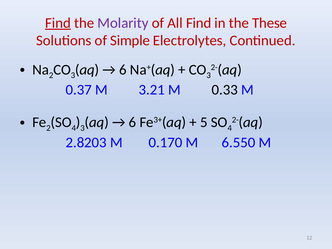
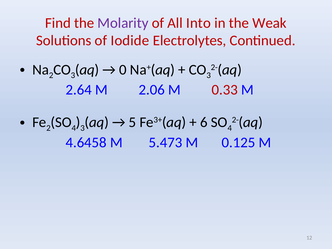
Find underline: present -> none (58, 23)
All Find: Find -> Into (199, 23)
These: These -> Weak (270, 23)
Simple: Simple -> Iodide (130, 41)
6: 6 -> 0 (123, 70)
0.37: 0.37 -> 2.64 (79, 90)
3.21: 3.21 -> 2.06 (152, 90)
0.33 colour: black -> red (225, 90)
6: 6 -> 5 (132, 122)
5: 5 -> 6 (204, 122)
2.8203: 2.8203 -> 4.6458 (86, 142)
0.170: 0.170 -> 5.473 (165, 142)
6.550: 6.550 -> 0.125 (238, 142)
